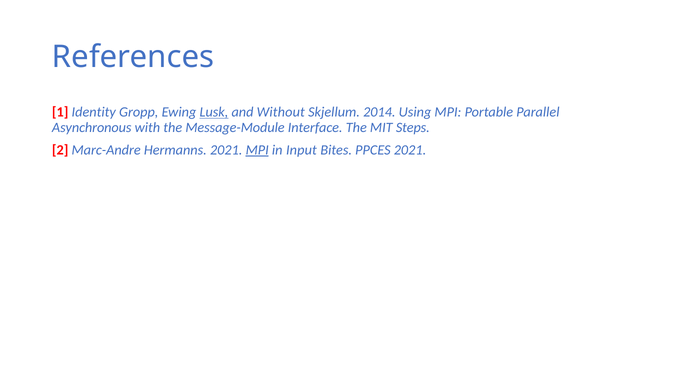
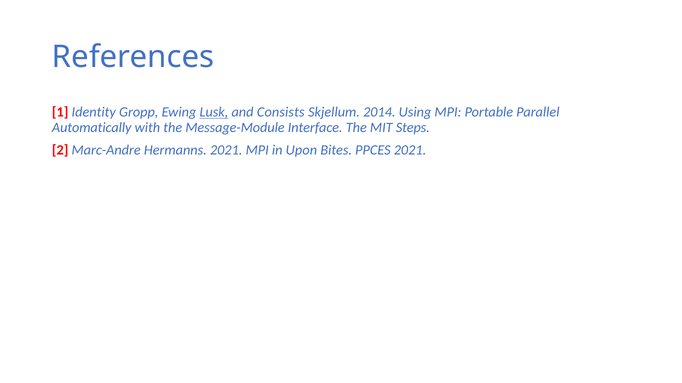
Without: Without -> Consists (281, 112)
Asynchronous: Asynchronous -> Automatically (92, 128)
MPI underline: present -> none (257, 150)
Input: Input -> Upon (301, 150)
